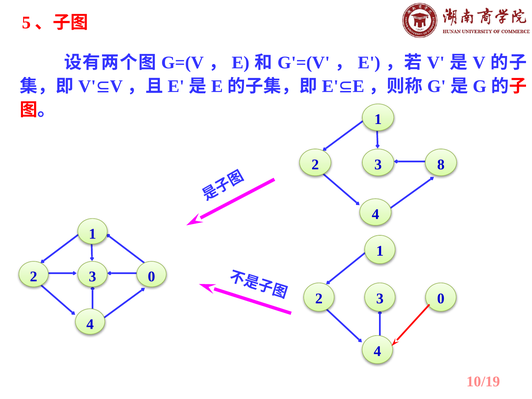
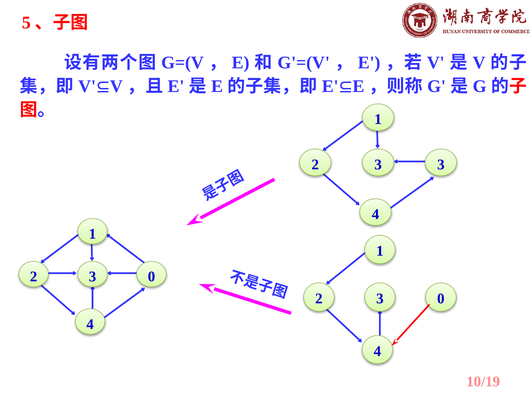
3 8: 8 -> 3 (441, 165)
